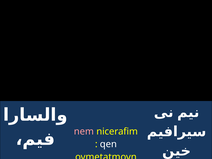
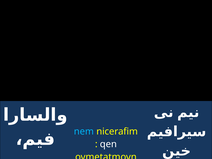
nem colour: pink -> light blue (84, 131)
